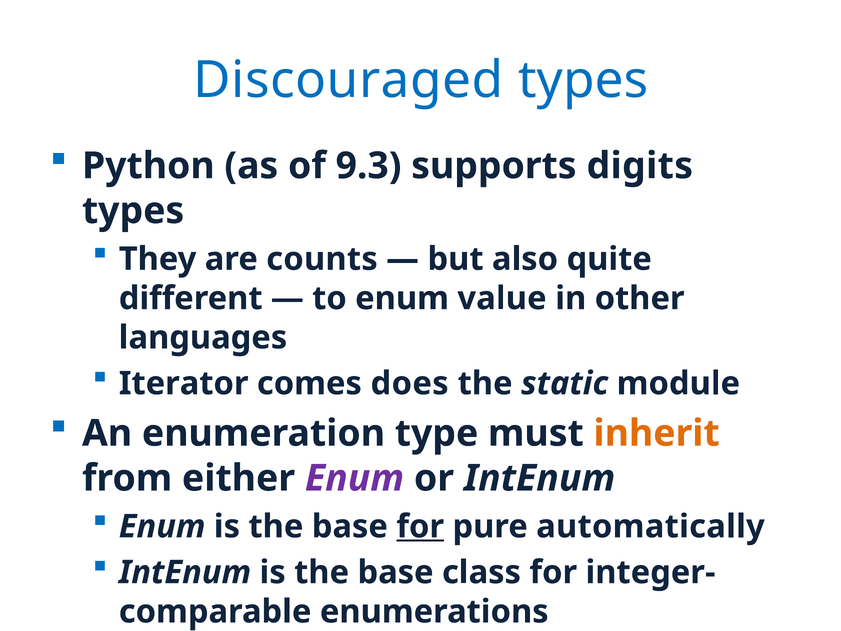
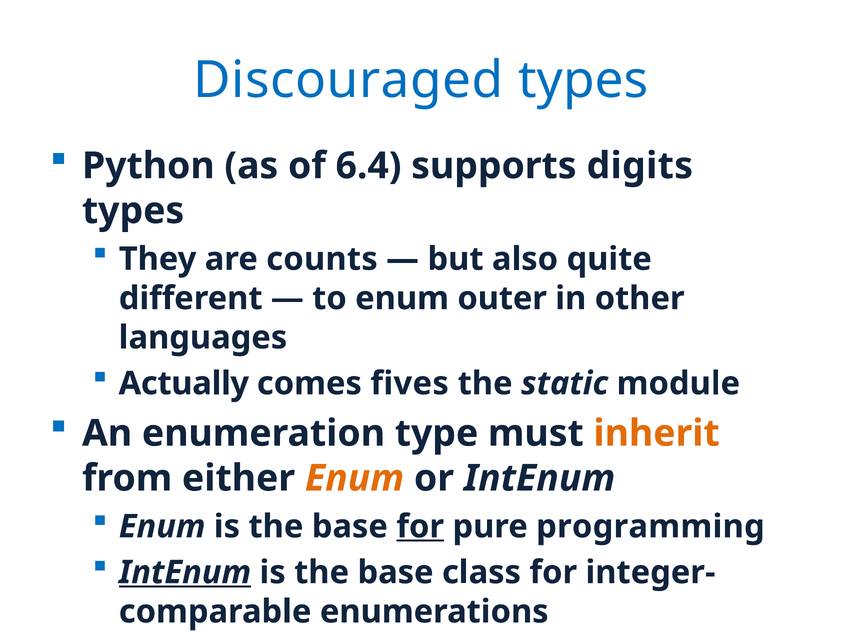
9.3: 9.3 -> 6.4 (369, 166)
value: value -> outer (502, 298)
Iterator: Iterator -> Actually (184, 383)
does: does -> fives (410, 383)
Enum colour: purple -> orange (355, 478)
automatically: automatically -> programming (650, 526)
IntEnum underline: none -> present (185, 572)
